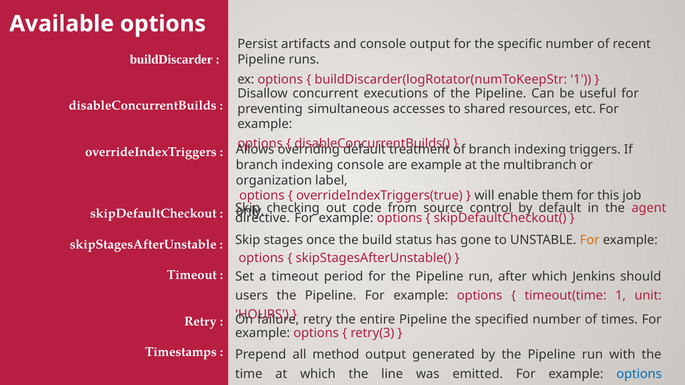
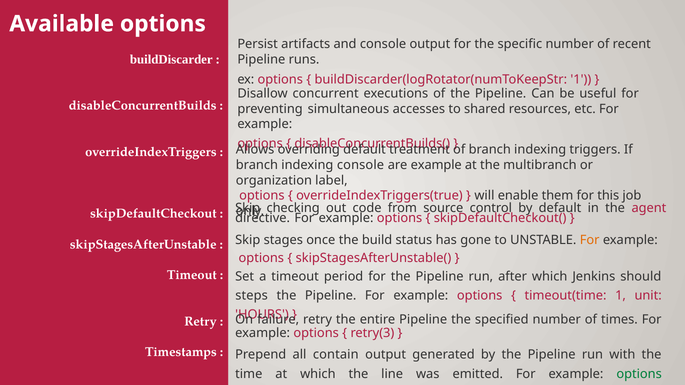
users: users -> steps (252, 296)
method: method -> contain (336, 355)
options colour: blue -> green (639, 374)
